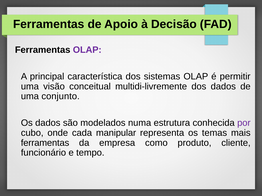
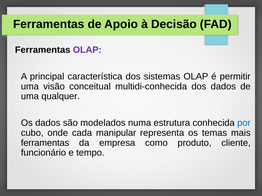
multidi-livremente: multidi-livremente -> multidi-conhecida (151, 87)
conjunto: conjunto -> qualquer (61, 97)
por colour: purple -> blue (244, 123)
